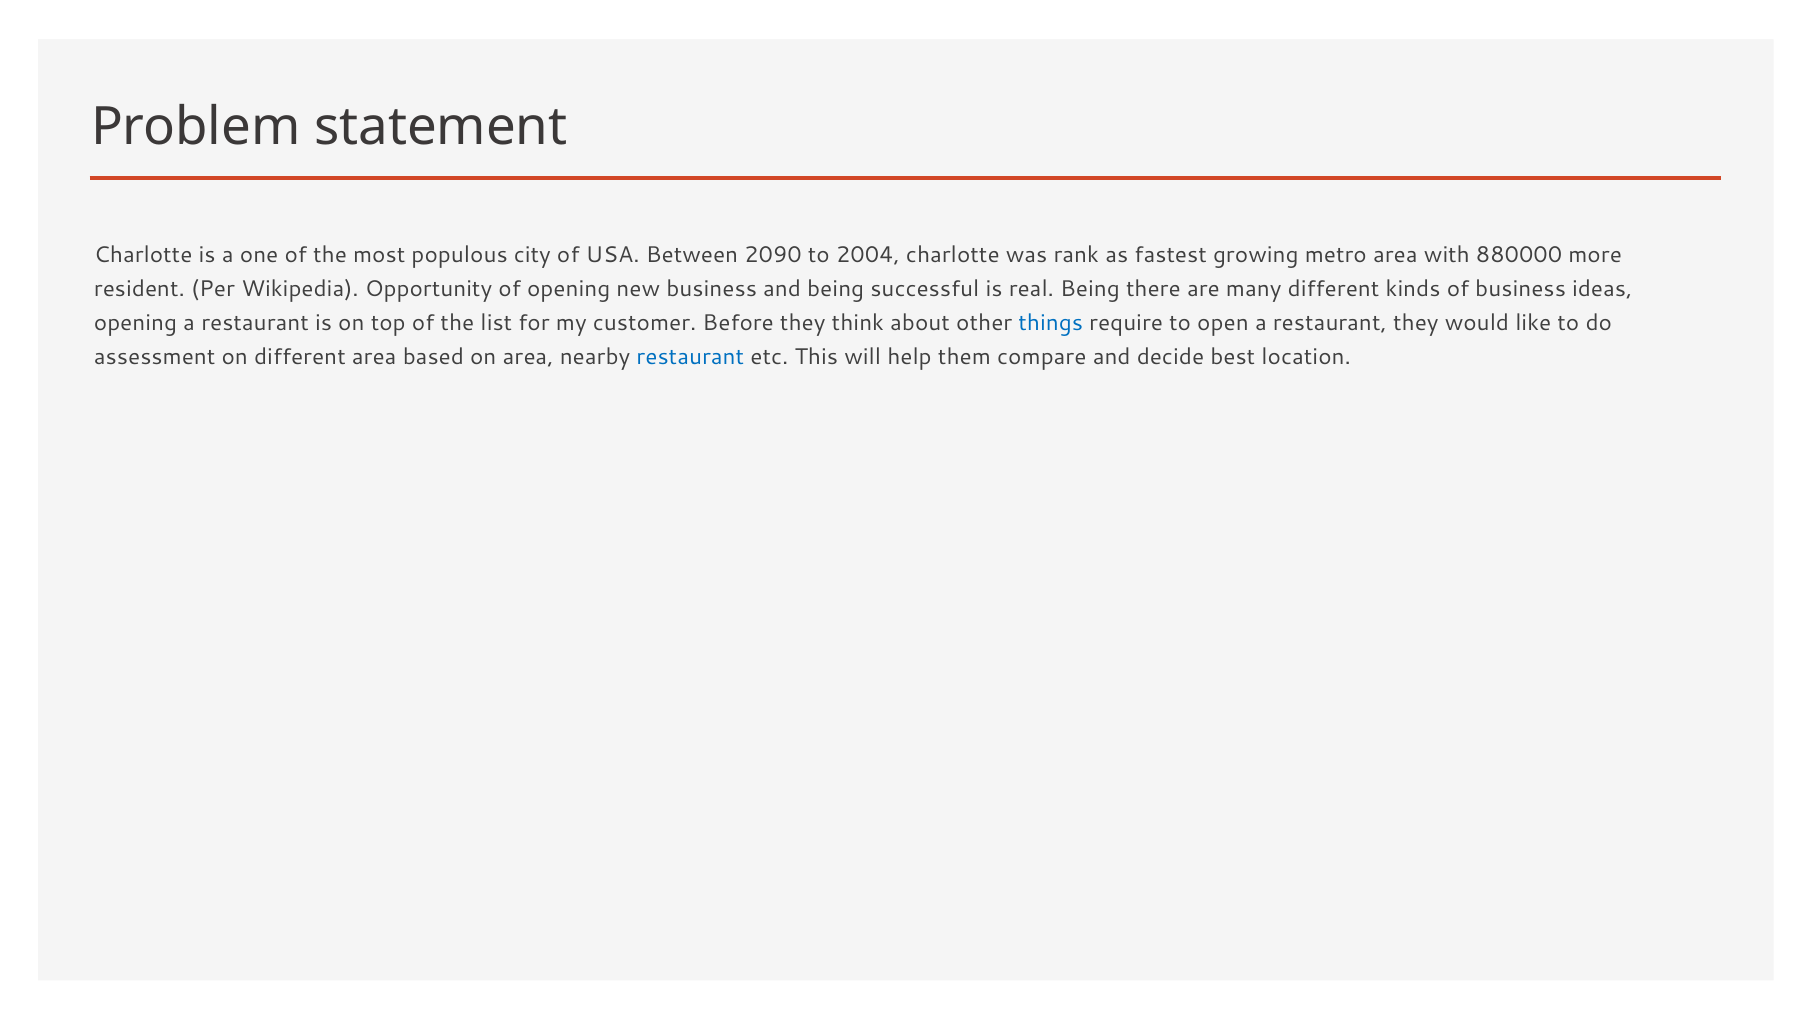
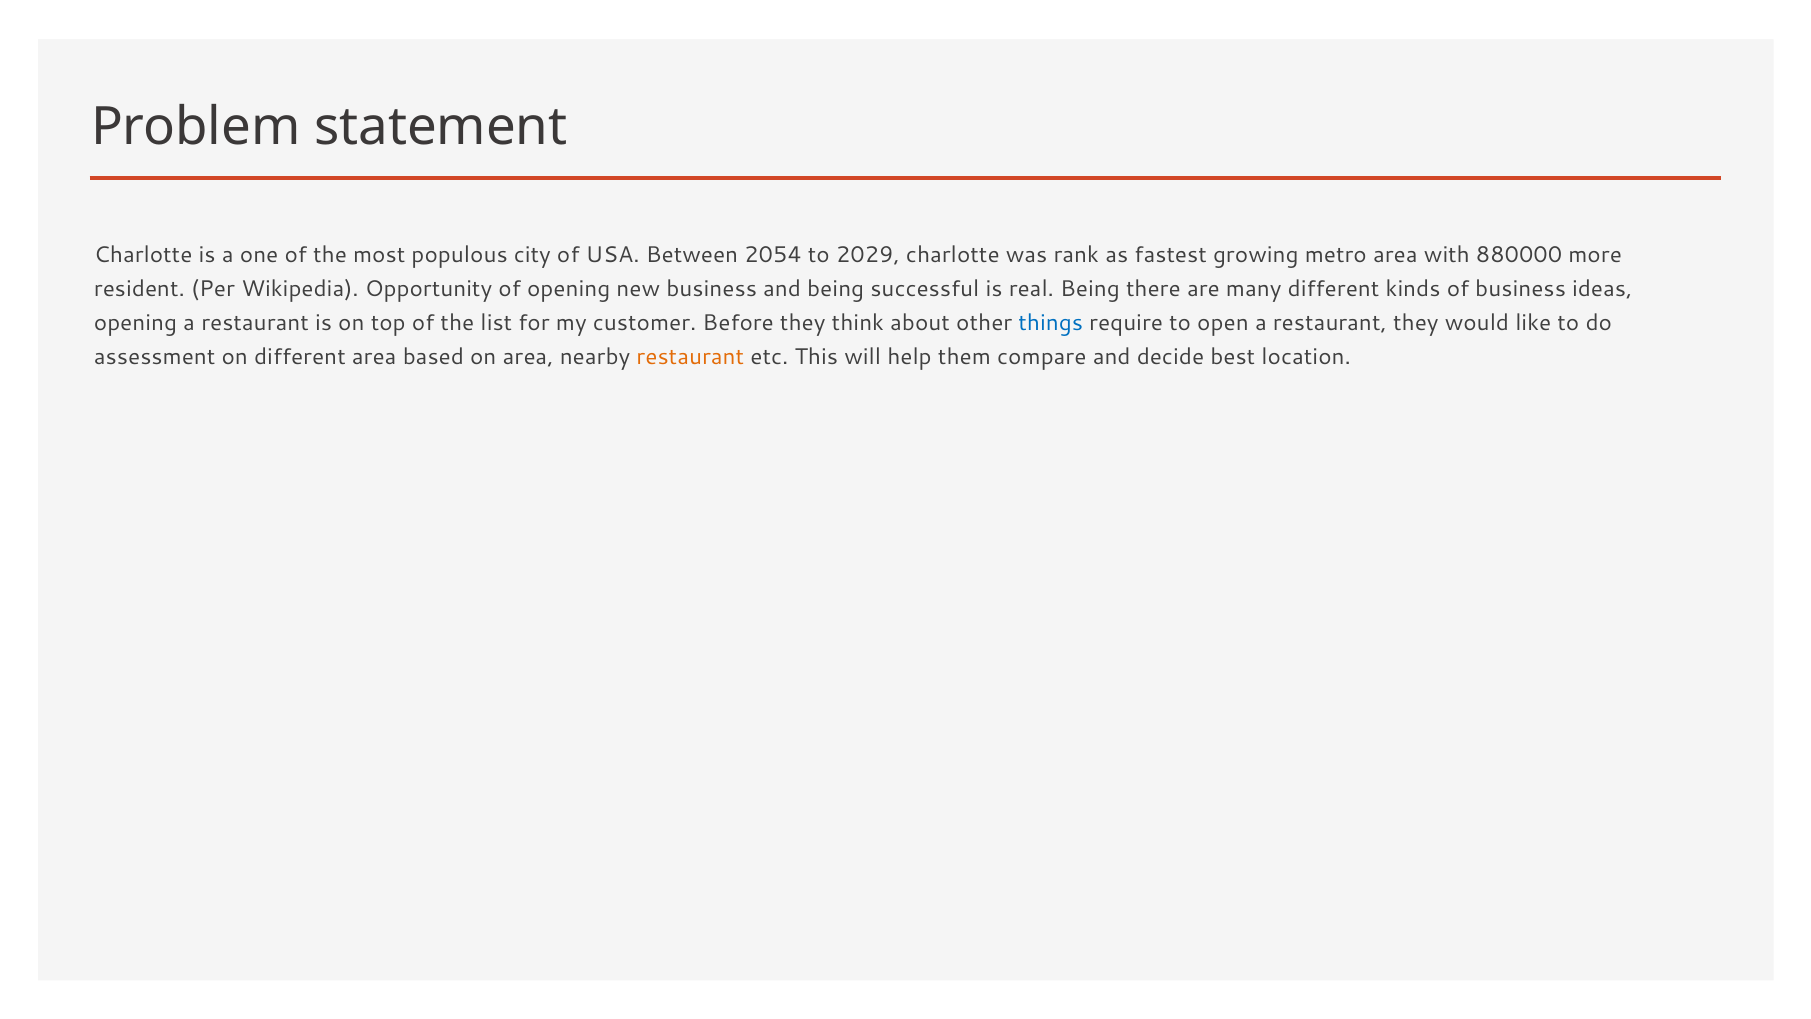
2090: 2090 -> 2054 (773, 255)
2004: 2004 -> 2029 (868, 255)
restaurant colour: blue -> orange (690, 357)
